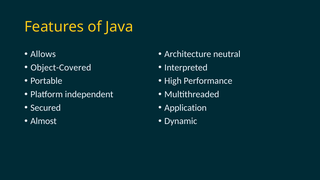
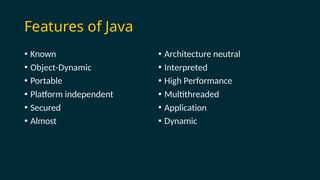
Allows: Allows -> Known (43, 54)
Object-Covered: Object-Covered -> Object-Dynamic (61, 67)
